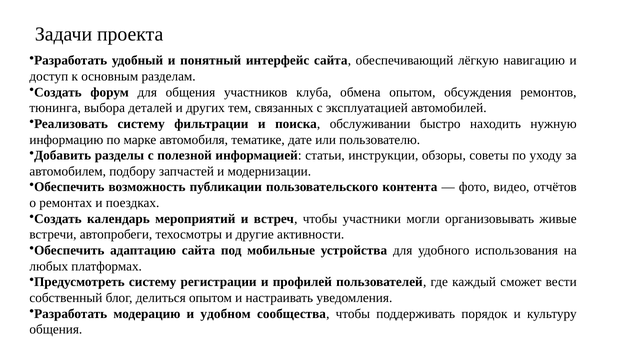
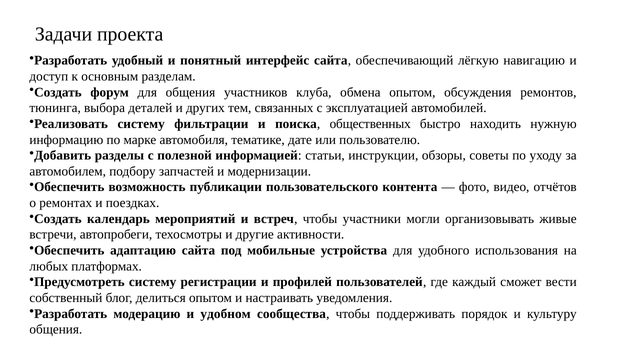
обслуживании: обслуживании -> общественных (370, 124)
